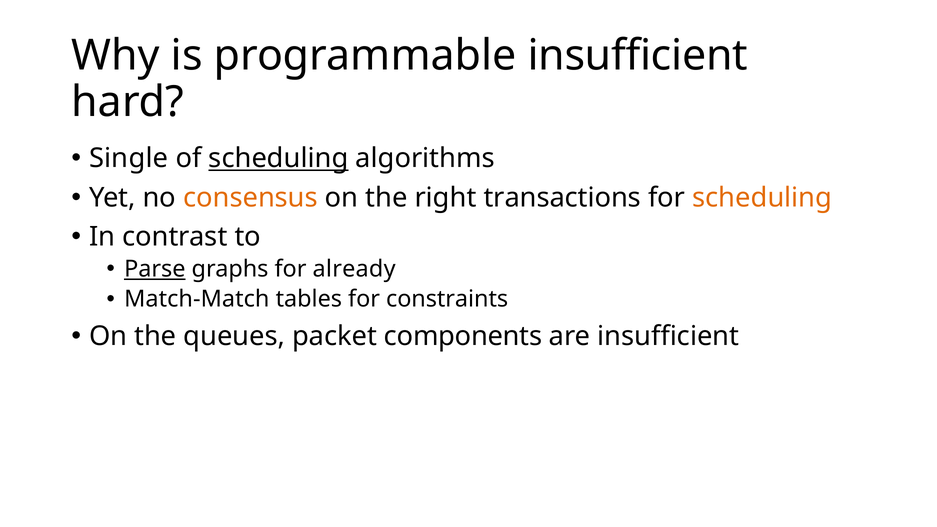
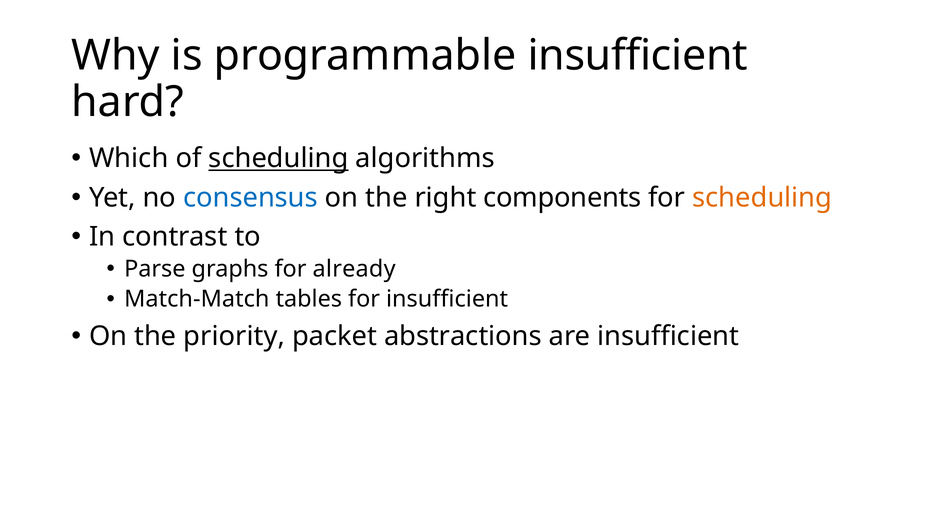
Single: Single -> Which (129, 158)
consensus colour: orange -> blue (251, 198)
transactions: transactions -> components (562, 198)
Parse underline: present -> none (155, 269)
for constraints: constraints -> insufficient (447, 299)
queues: queues -> priority (234, 336)
components: components -> abstractions (463, 336)
